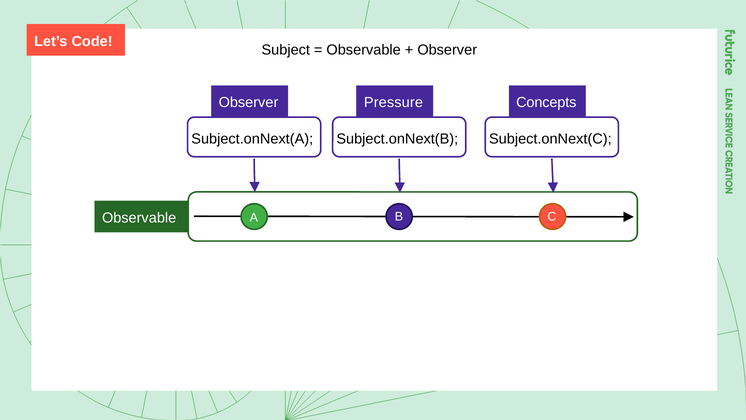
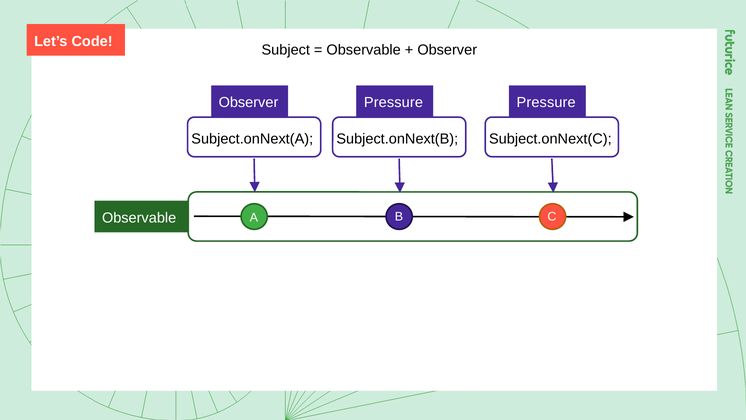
Concepts: Concepts -> Pressure (546, 103)
